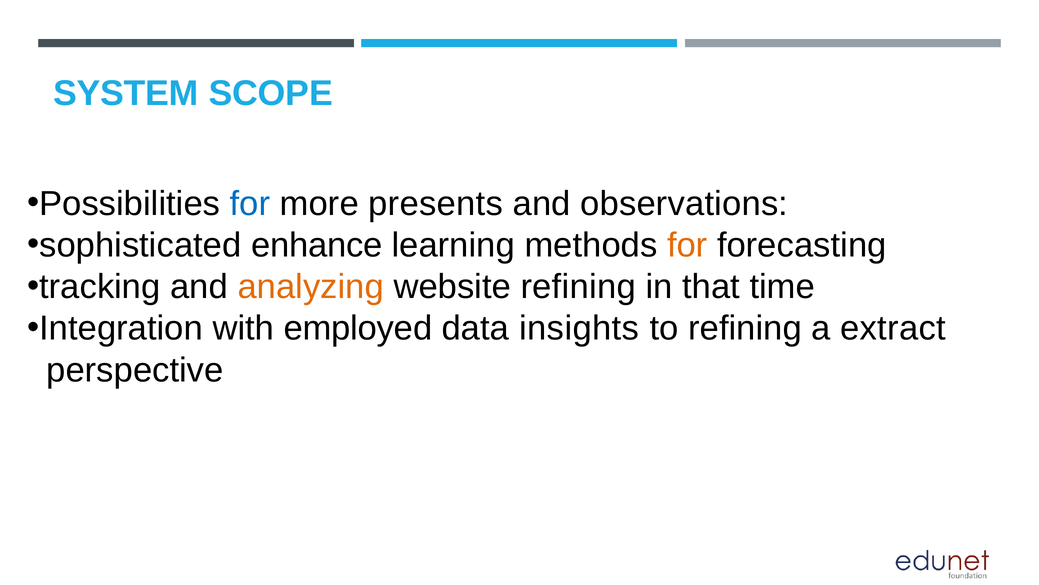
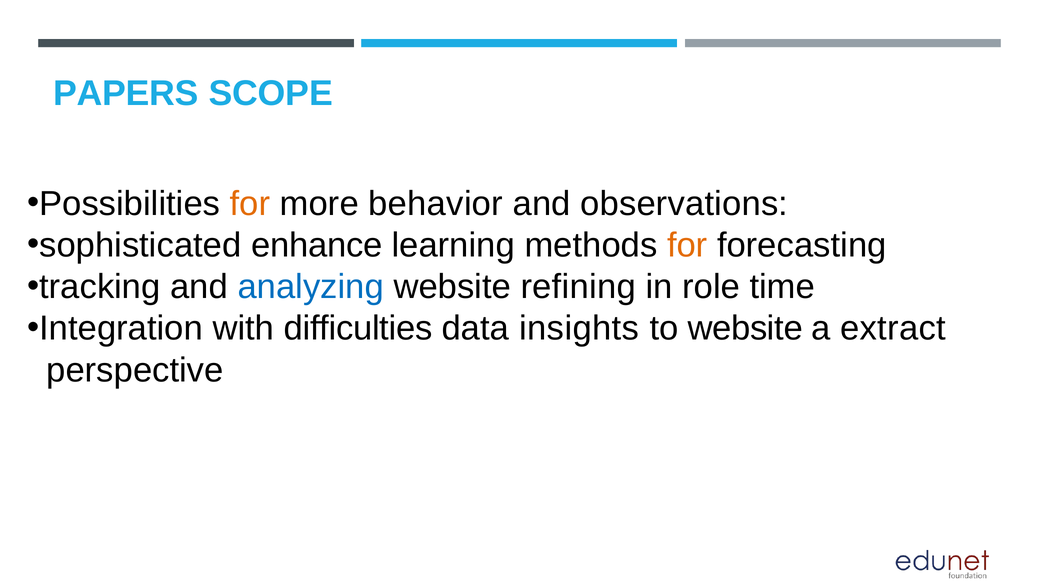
SYSTEM: SYSTEM -> PAPERS (126, 93)
for colour: blue -> orange (250, 204)
presents: presents -> behavior (436, 204)
analyzing colour: orange -> blue (311, 287)
that: that -> role (711, 287)
employed: employed -> difficulties (358, 328)
to refining: refining -> website (745, 328)
